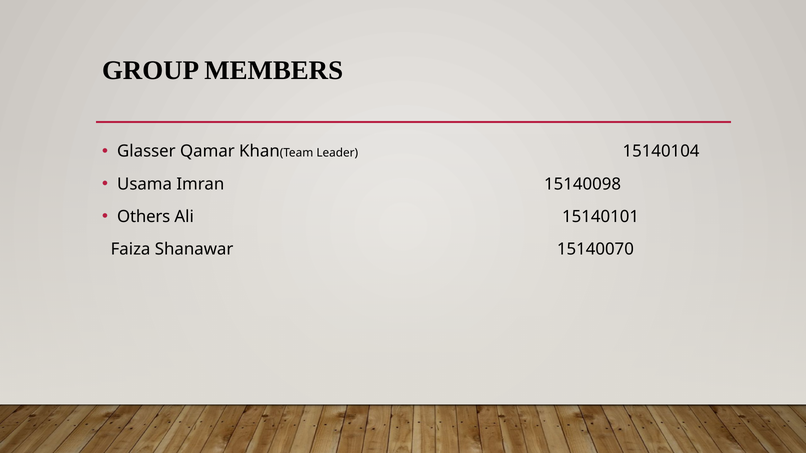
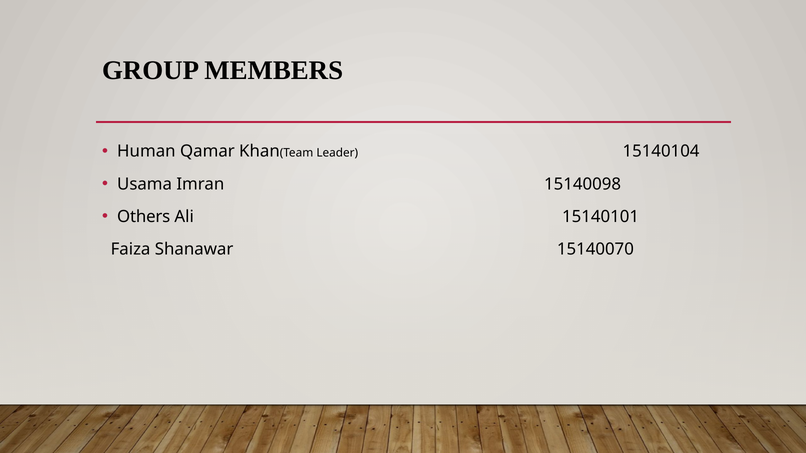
Glasser: Glasser -> Human (146, 152)
